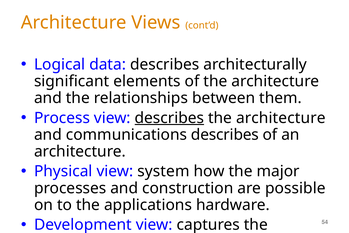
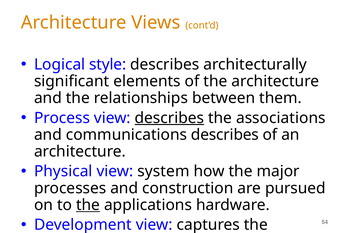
data: data -> style (108, 64)
architecture: architecture -> associations (281, 118)
possible: possible -> pursued (295, 188)
the underline: none -> present (88, 205)
